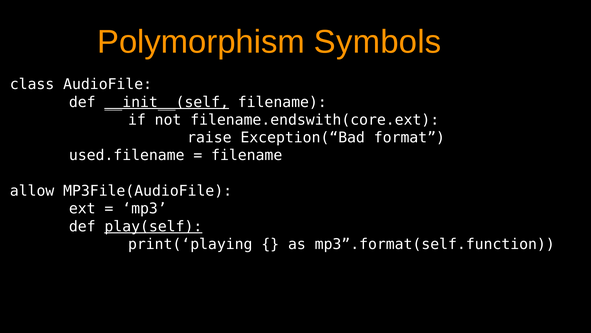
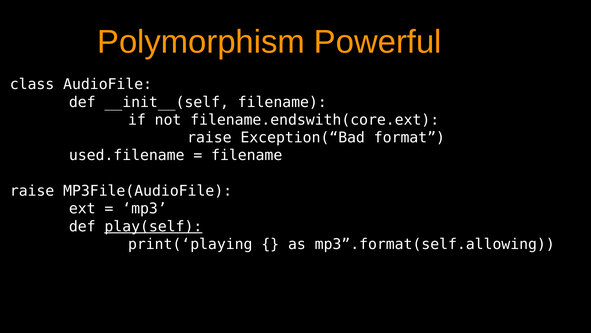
Symbols: Symbols -> Powerful (378, 42)
__init__(self underline: present -> none (167, 102)
allow: allow -> raise (32, 191)
mp3”.format(self.function: mp3”.format(self.function -> mp3”.format(self.allowing (435, 244)
